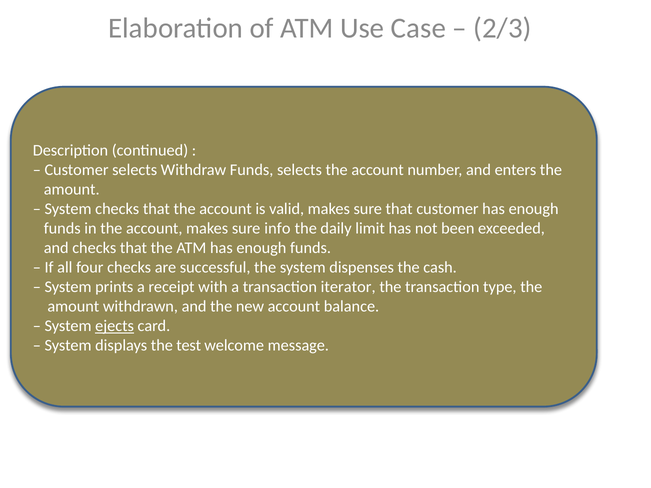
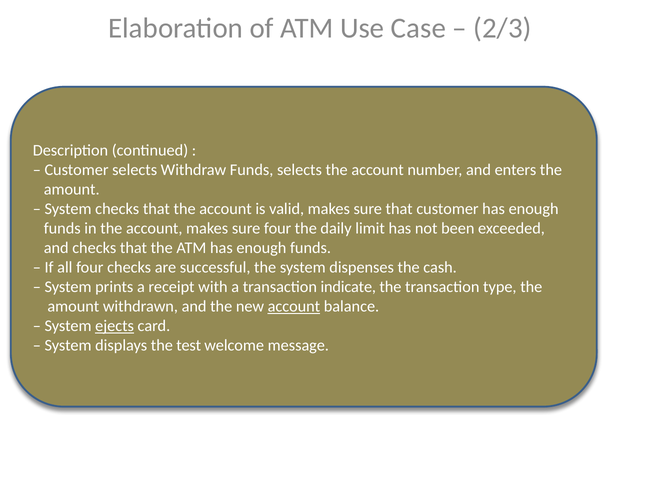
sure info: info -> four (278, 228)
iterator: iterator -> indicate (348, 287)
account underline: none -> present (294, 307)
